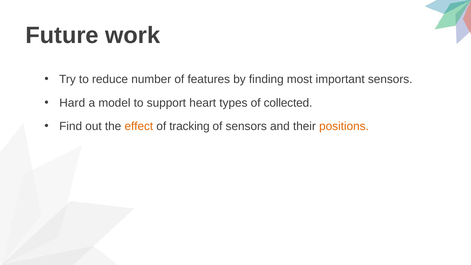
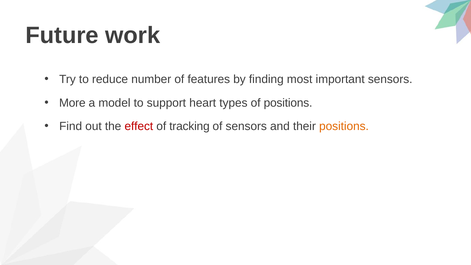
Hard: Hard -> More (72, 103)
of collected: collected -> positions (288, 103)
effect colour: orange -> red (139, 126)
